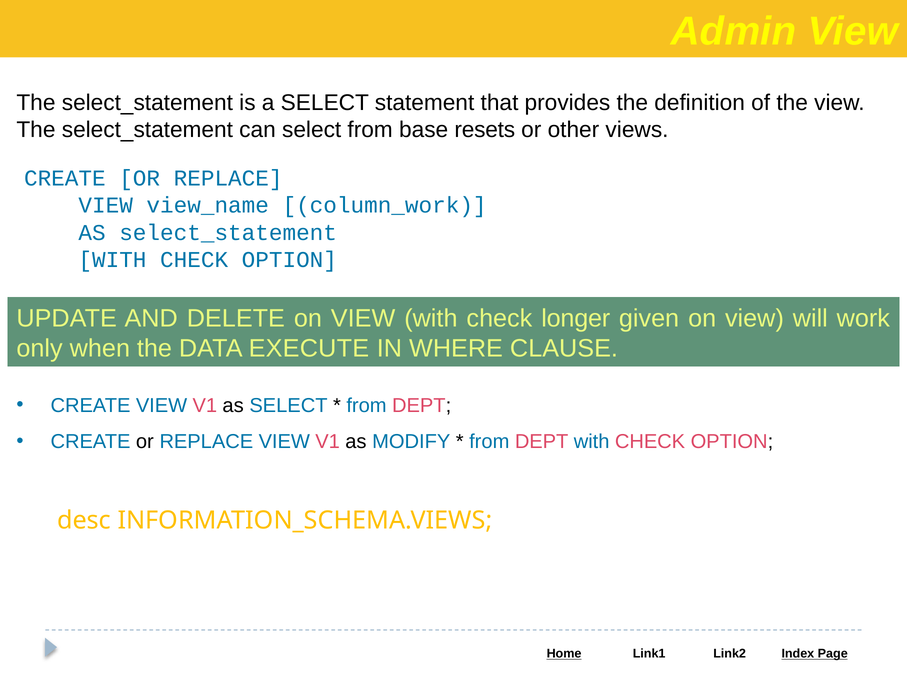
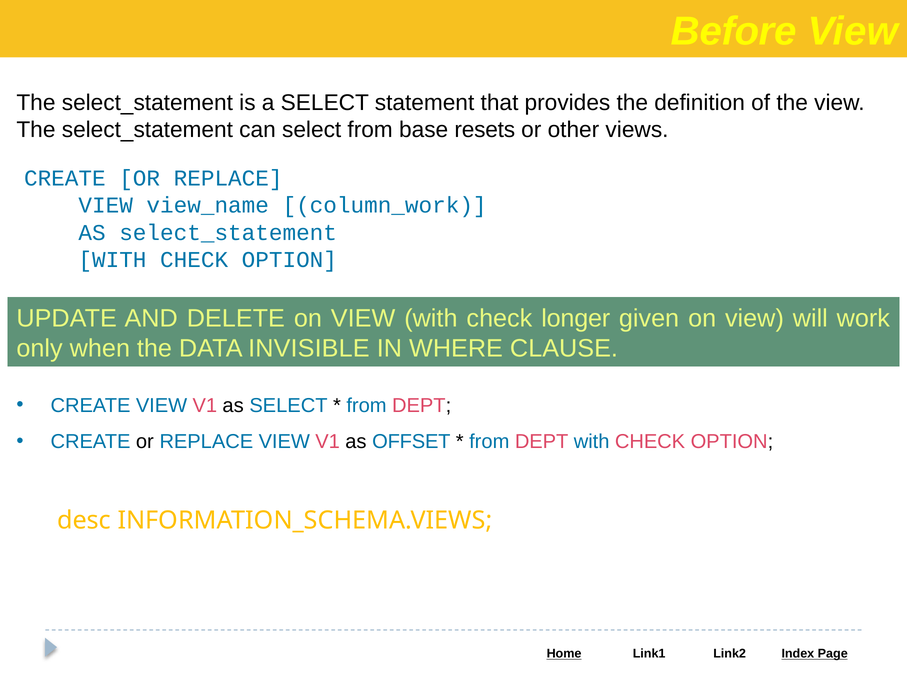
Admin: Admin -> Before (734, 31)
EXECUTE: EXECUTE -> INVISIBLE (309, 349)
MODIFY: MODIFY -> OFFSET (411, 442)
